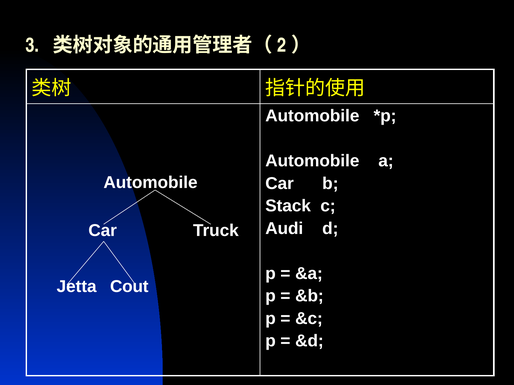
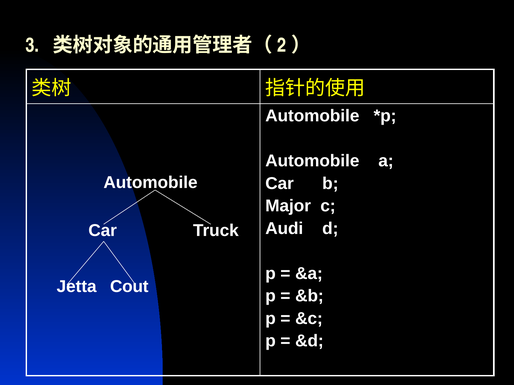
Stack: Stack -> Major (288, 206)
